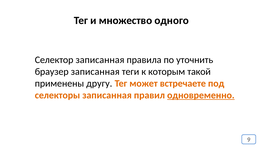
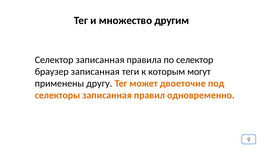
одного: одного -> другим (172, 20)
по уточнить: уточнить -> селектор (195, 60)
такой: такой -> могут (199, 72)
встречаете: встречаете -> двоеточие (183, 83)
одновременно underline: present -> none (201, 95)
